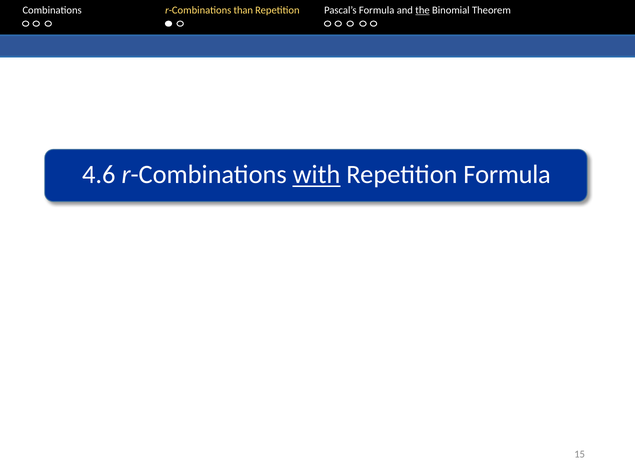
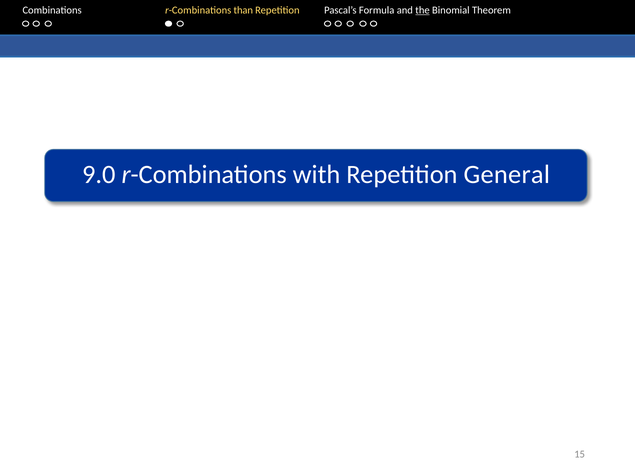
4.6: 4.6 -> 9.0 (99, 175)
with underline: present -> none (317, 175)
Repetition Formula: Formula -> General (507, 175)
